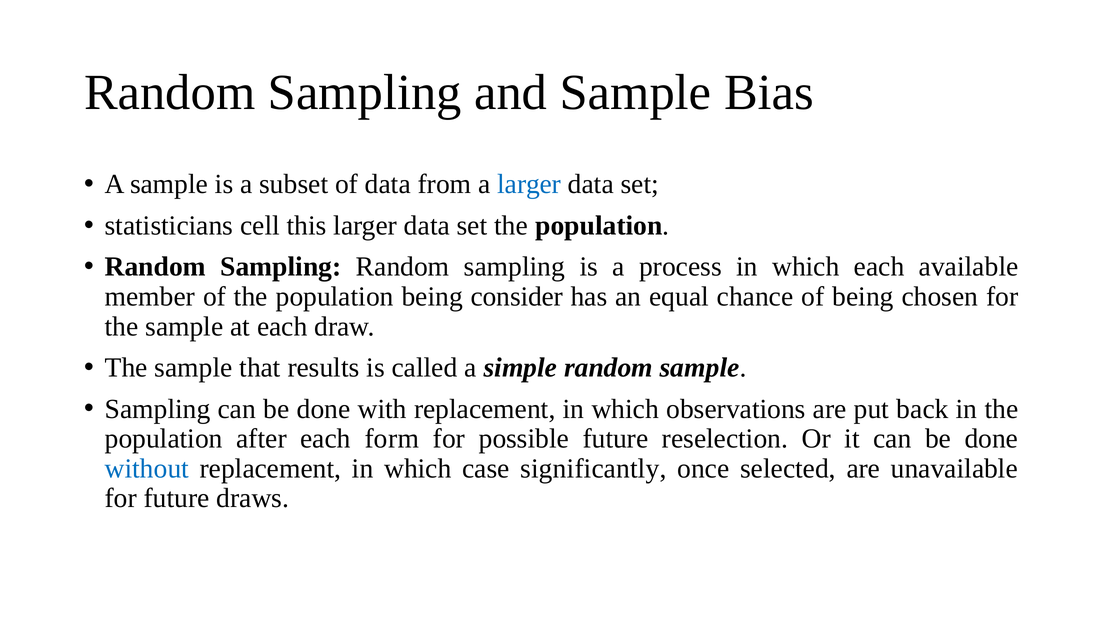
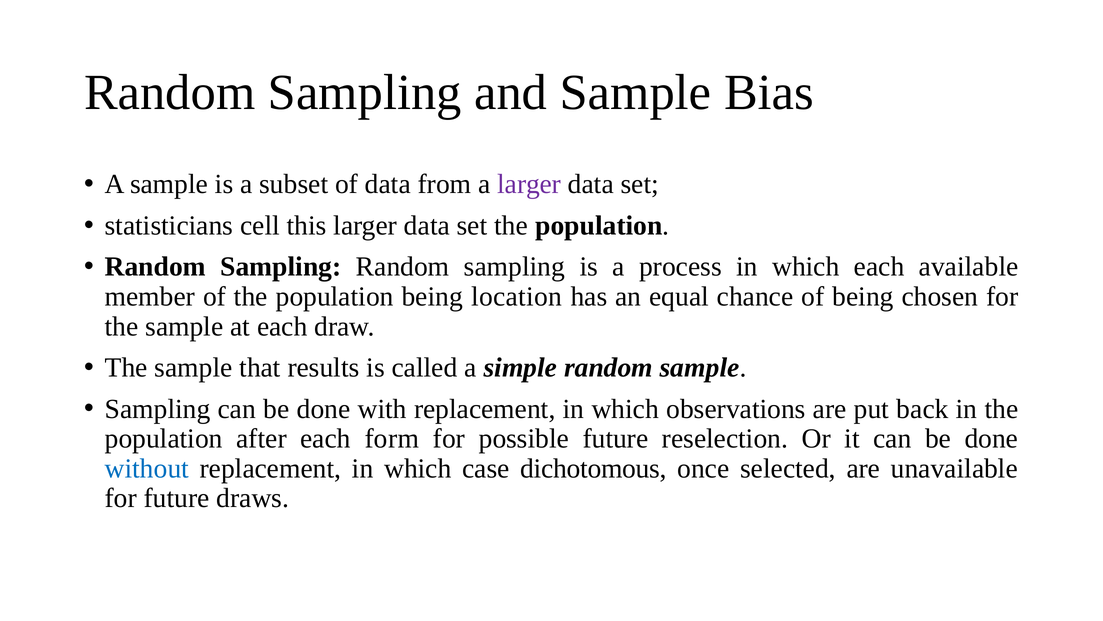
larger colour: blue -> purple (529, 184)
consider: consider -> location (517, 296)
significantly: significantly -> dichotomous (594, 468)
